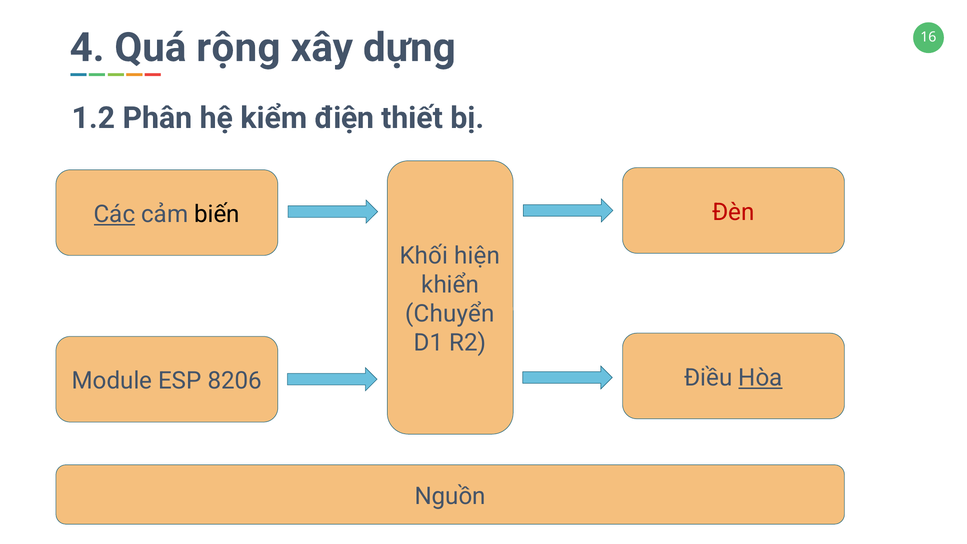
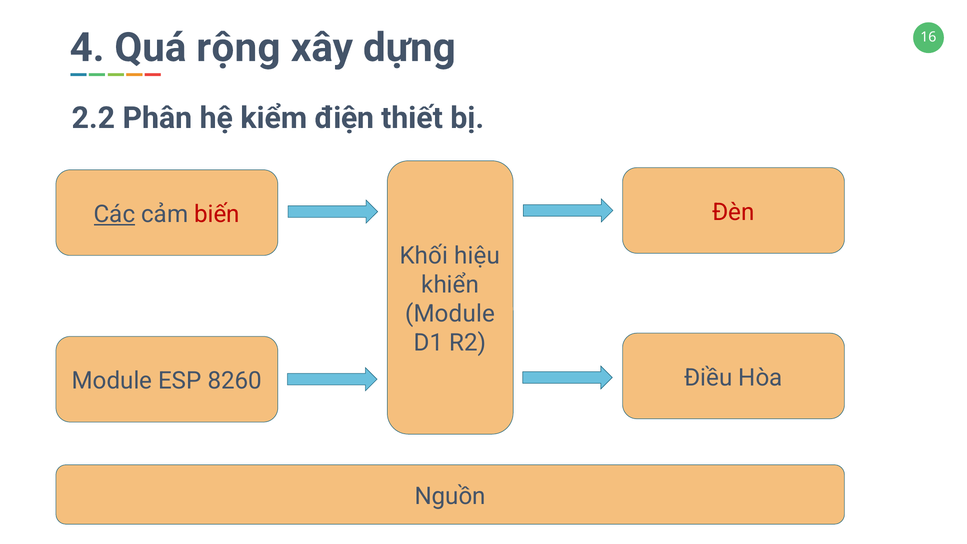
1.2: 1.2 -> 2.2 (93, 118)
biến colour: black -> red (217, 214)
hiện: hiện -> hiệu (477, 256)
Chuyển: Chuyển -> Module (450, 314)
Hòa underline: present -> none (761, 378)
8206: 8206 -> 8260 (235, 381)
